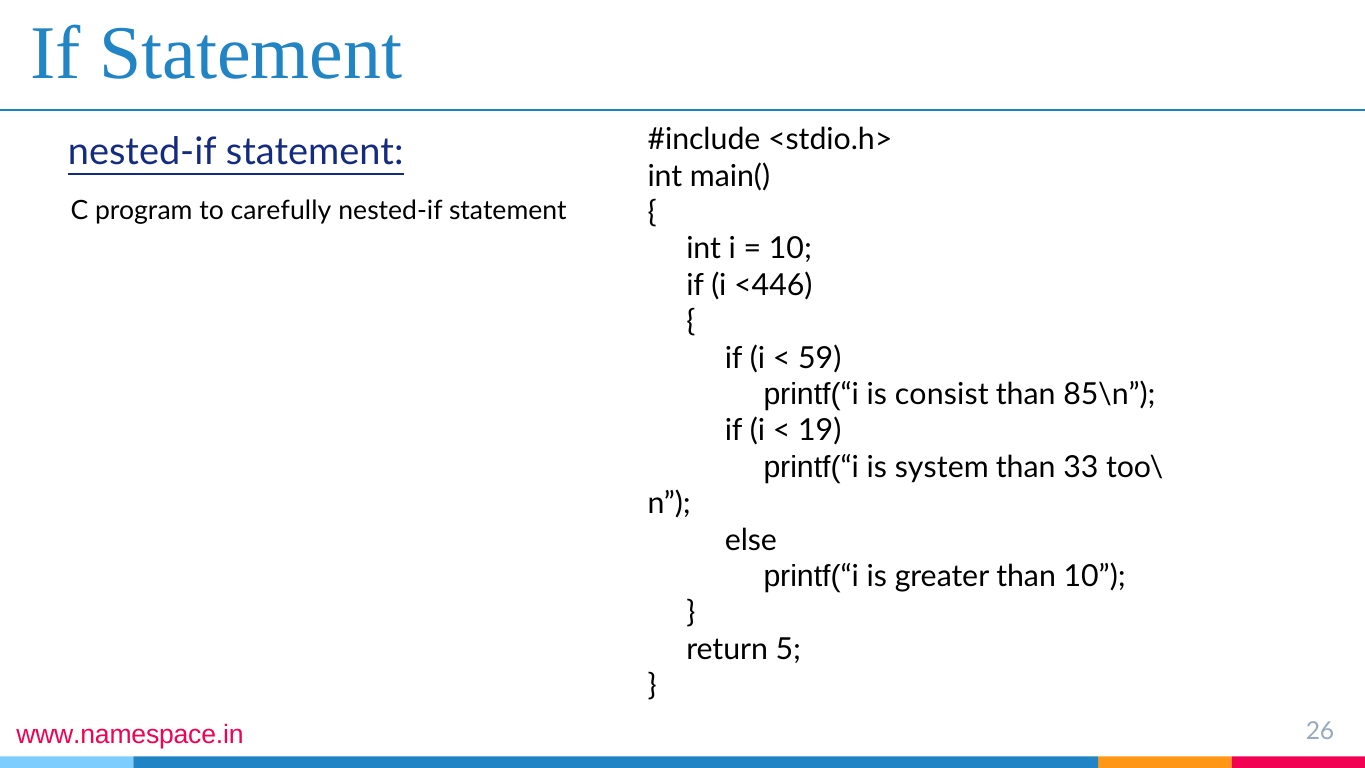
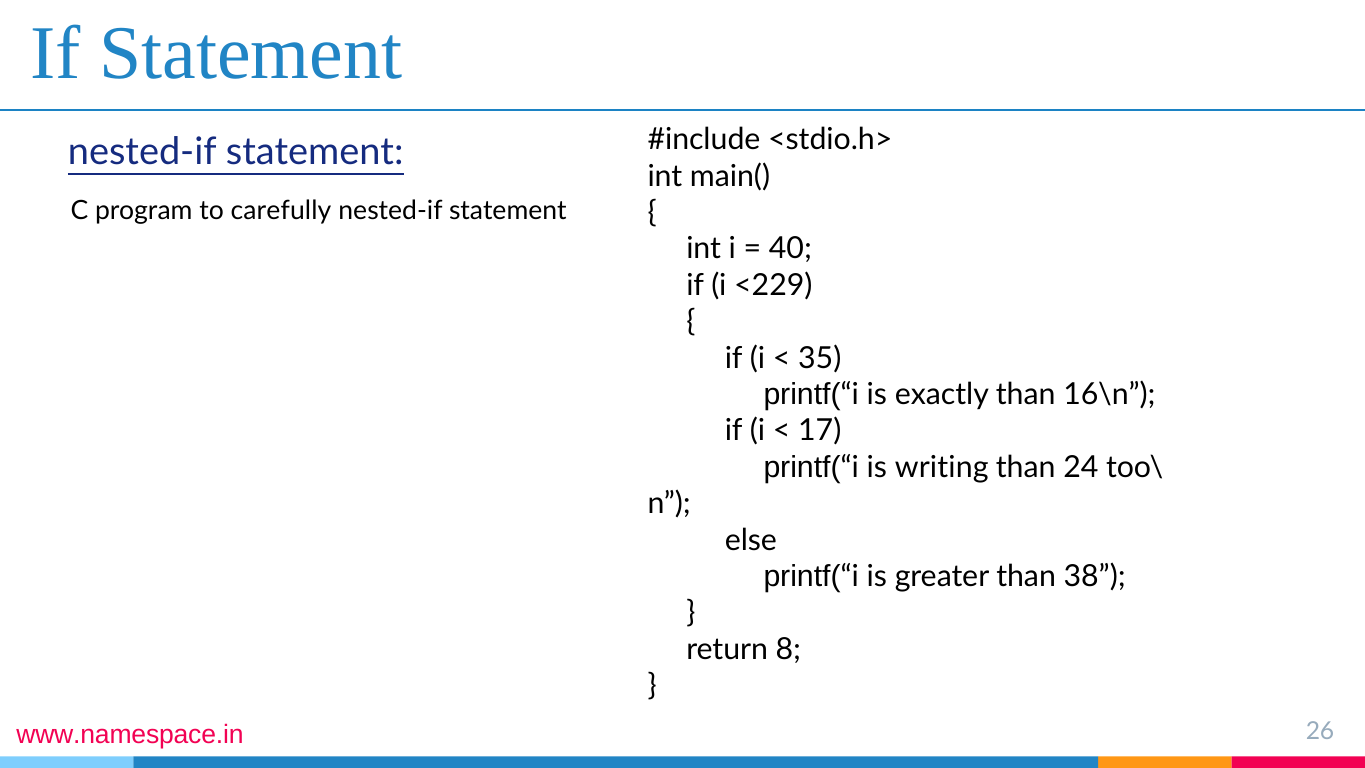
10: 10 -> 40 (790, 249)
<446: <446 -> <229 (773, 285)
59: 59 -> 35 (820, 358)
consist: consist -> exactly (942, 394)
85\n: 85\n -> 16\n (1109, 394)
19: 19 -> 17 (820, 431)
system: system -> writing (942, 467)
33: 33 -> 24 (1081, 467)
than 10: 10 -> 38 (1095, 576)
5: 5 -> 8 (788, 649)
